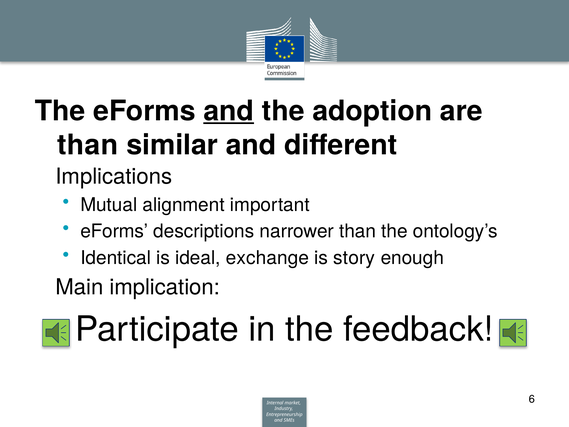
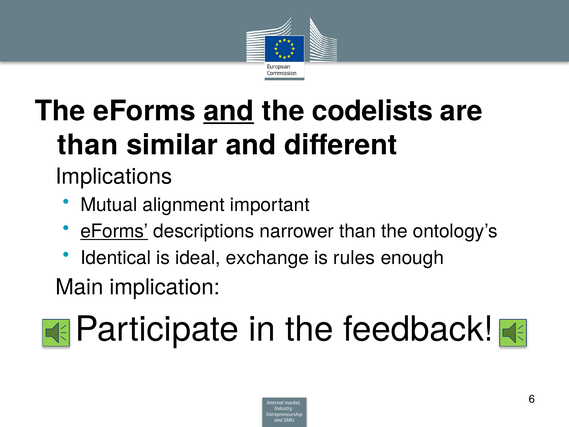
adoption: adoption -> codelists (372, 111)
eForms underline: none -> present (114, 231)
story: story -> rules (354, 258)
